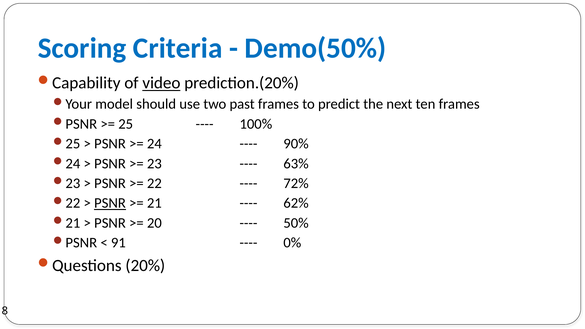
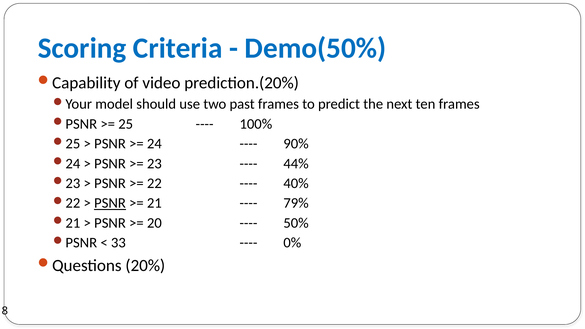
video underline: present -> none (161, 83)
63%: 63% -> 44% (296, 164)
72%: 72% -> 40% (296, 183)
62%: 62% -> 79% (296, 203)
91: 91 -> 33 (118, 243)
